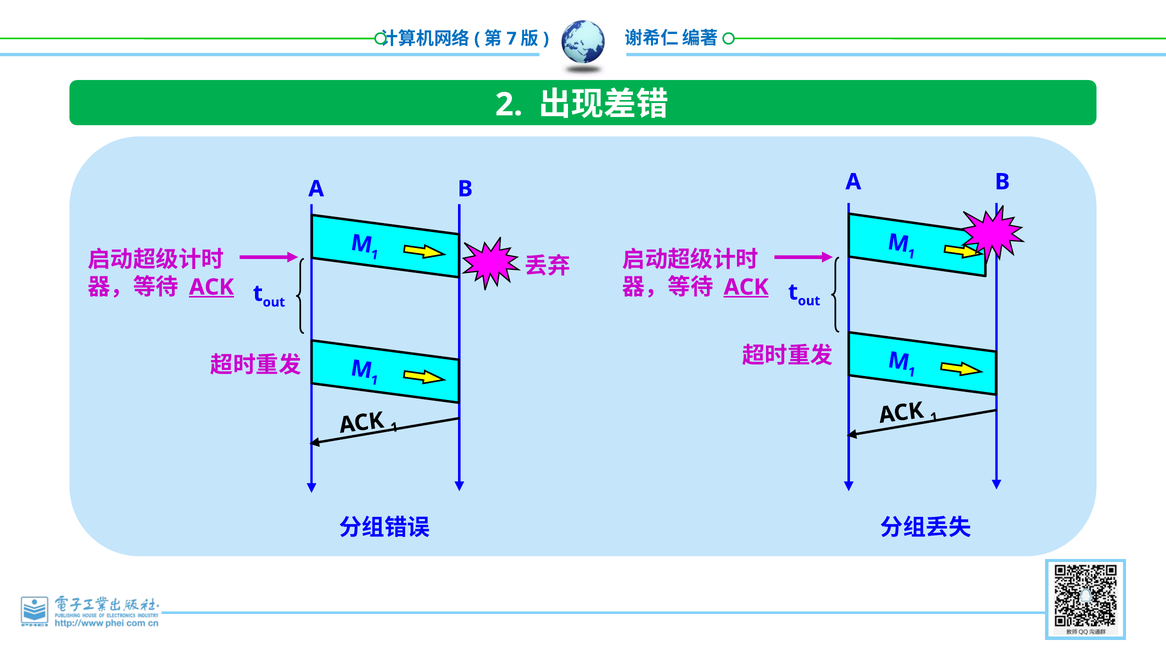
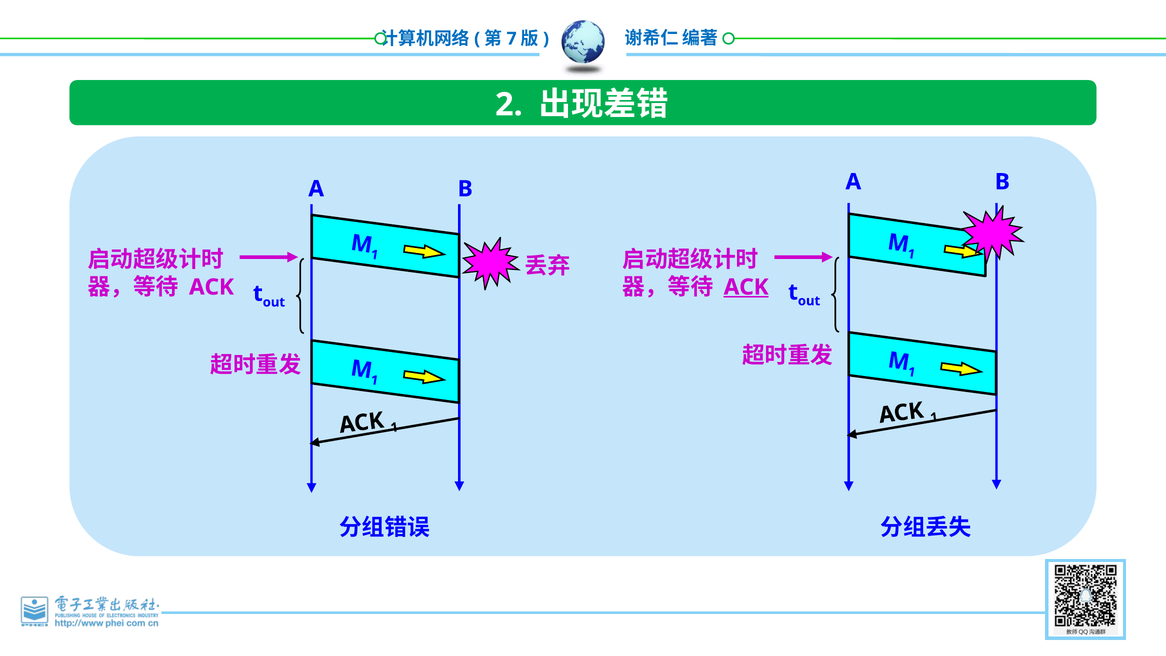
ACK underline: present -> none (211, 287)
